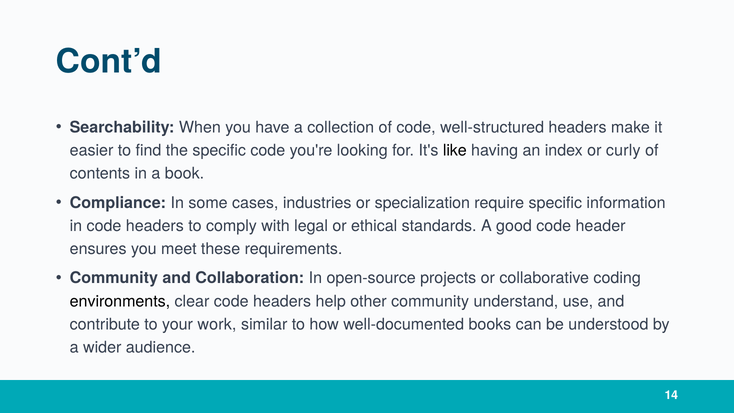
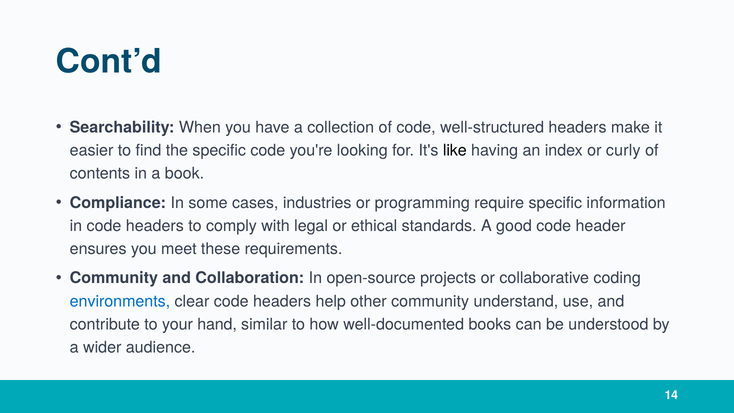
specialization: specialization -> programming (422, 203)
environments colour: black -> blue (120, 301)
work: work -> hand (217, 324)
